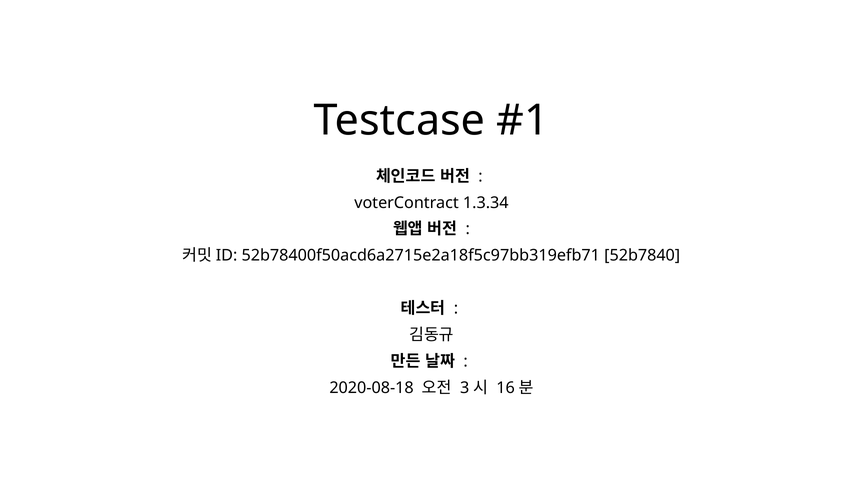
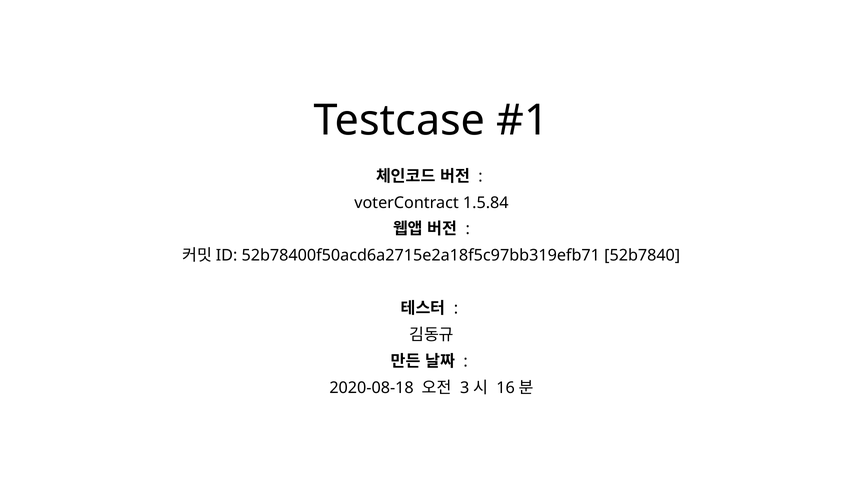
1.3.34: 1.3.34 -> 1.5.84 (486, 203)
